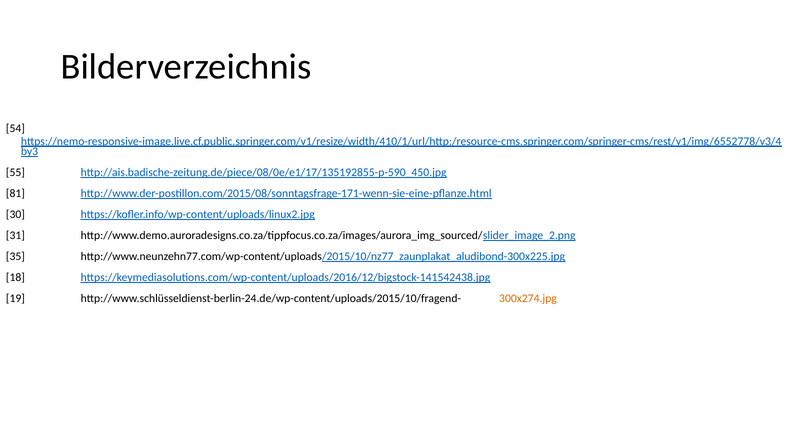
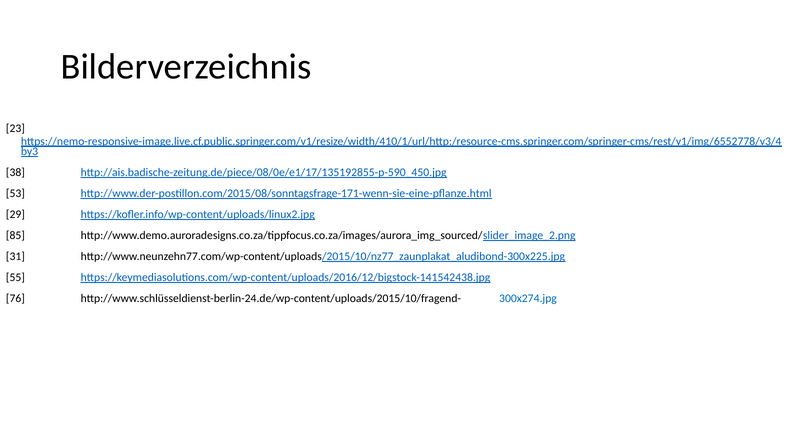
54: 54 -> 23 (15, 129)
55: 55 -> 38 (15, 172)
81: 81 -> 53 (15, 194)
30: 30 -> 29 (15, 215)
31: 31 -> 85 (15, 236)
35: 35 -> 31 (15, 257)
18: 18 -> 55 (15, 278)
19: 19 -> 76 (15, 299)
300x274.jpg colour: orange -> blue (528, 299)
